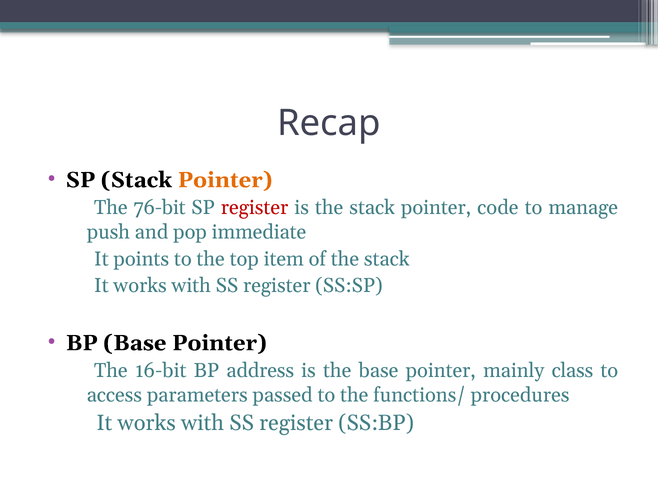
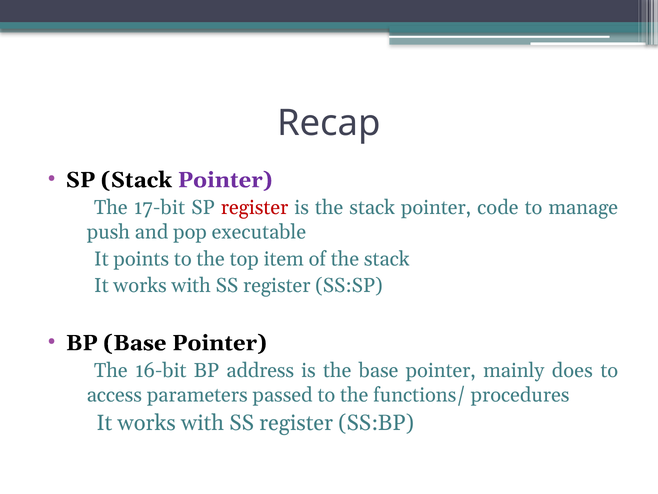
Pointer colour: orange -> purple (225, 180)
76-bit: 76-bit -> 17-bit (159, 208)
immediate: immediate -> executable (259, 232)
class: class -> does (572, 370)
